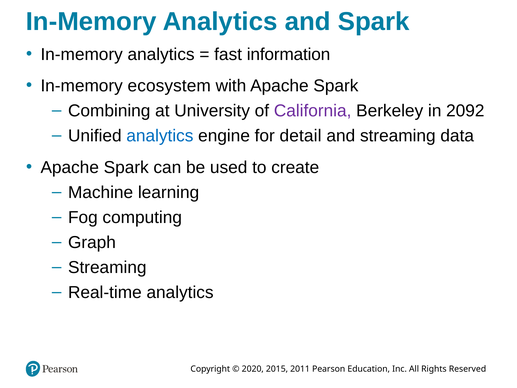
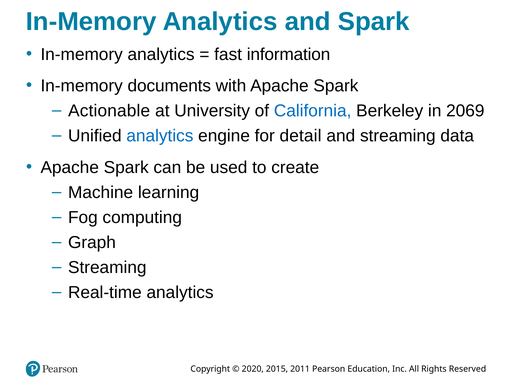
ecosystem: ecosystem -> documents (169, 86)
Combining: Combining -> Actionable (109, 111)
California colour: purple -> blue (313, 111)
2092: 2092 -> 2069 (465, 111)
